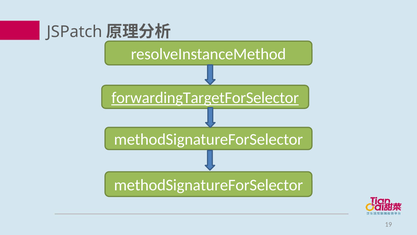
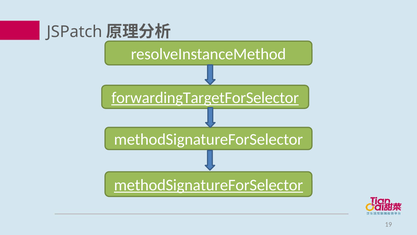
methodSignatureForSelector underline: none -> present (208, 185)
